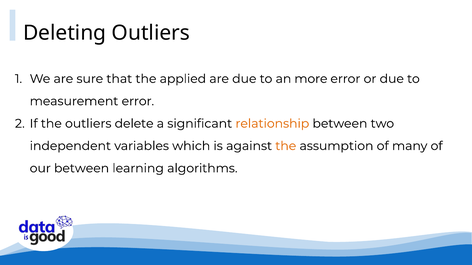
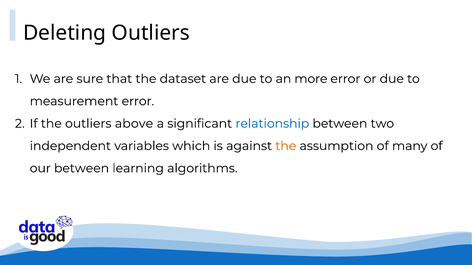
applied: applied -> dataset (183, 79)
delete: delete -> above (134, 124)
relationship colour: orange -> blue (272, 124)
